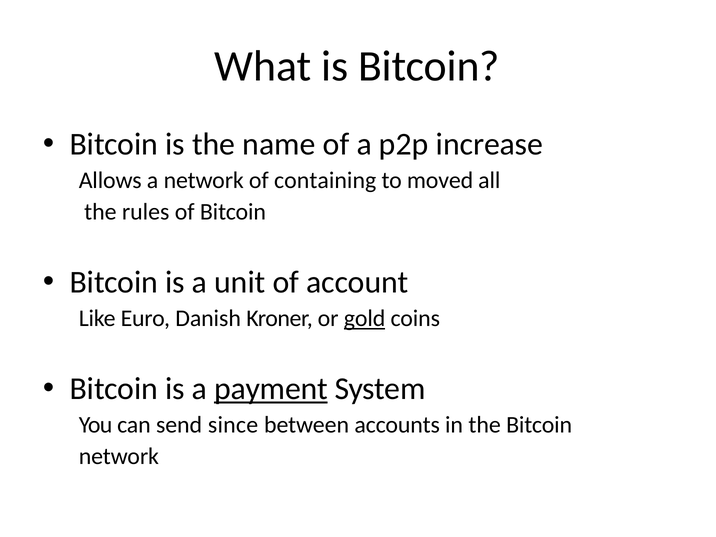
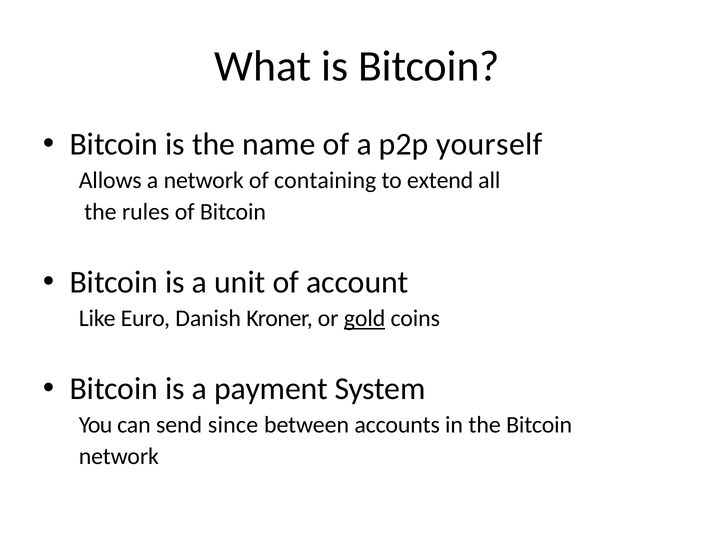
increase: increase -> yourself (489, 144)
moved: moved -> extend (440, 181)
payment underline: present -> none (271, 389)
